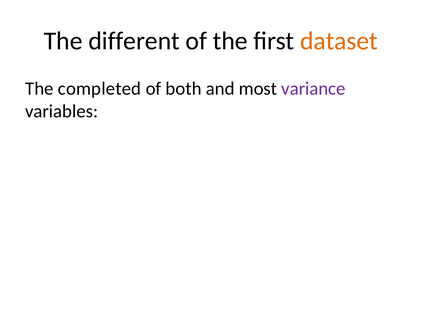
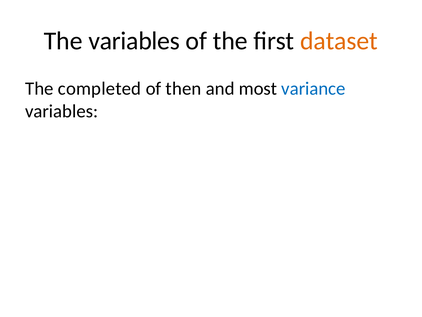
The different: different -> variables (134, 41)
both: both -> then (183, 89)
variance colour: purple -> blue (313, 89)
